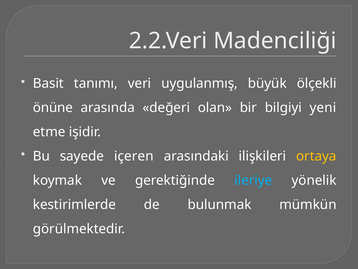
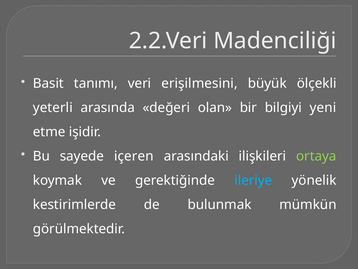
uygulanmış: uygulanmış -> erişilmesini (200, 83)
önüne: önüne -> yeterli (53, 107)
ortaya colour: yellow -> light green (316, 156)
